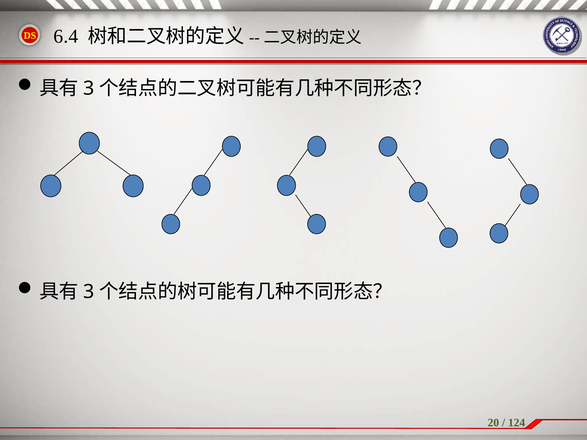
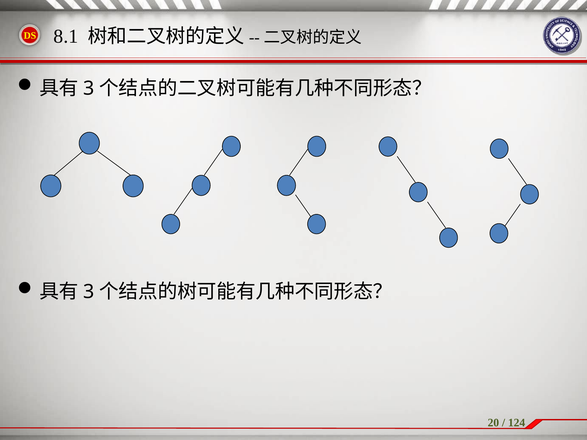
6.4: 6.4 -> 8.1 (66, 37)
